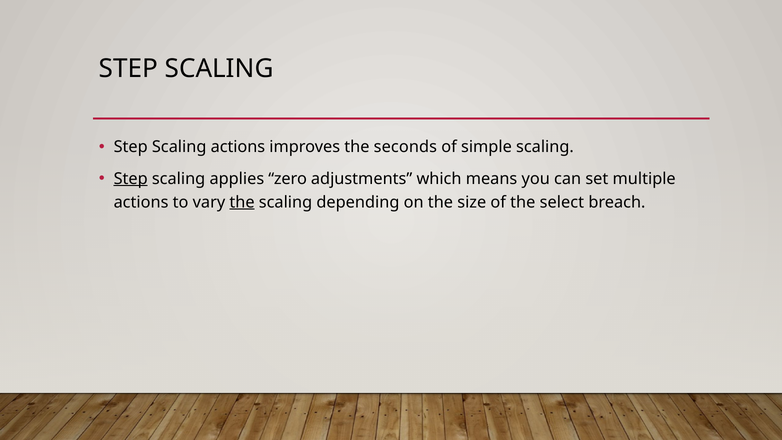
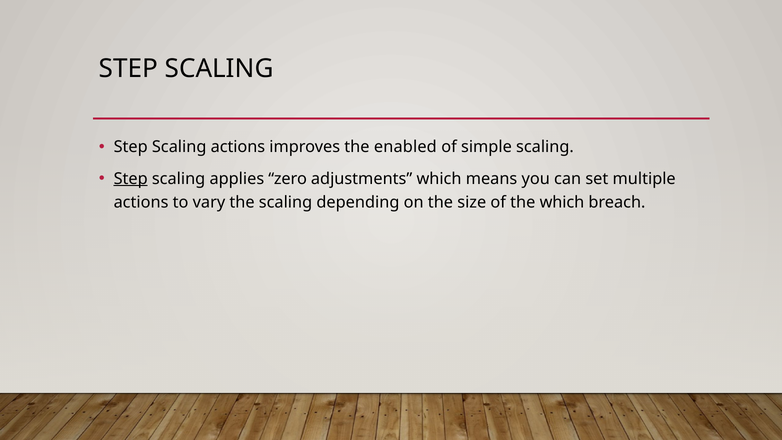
seconds: seconds -> enabled (405, 147)
the underline: present -> none (242, 202)
the select: select -> which (562, 202)
